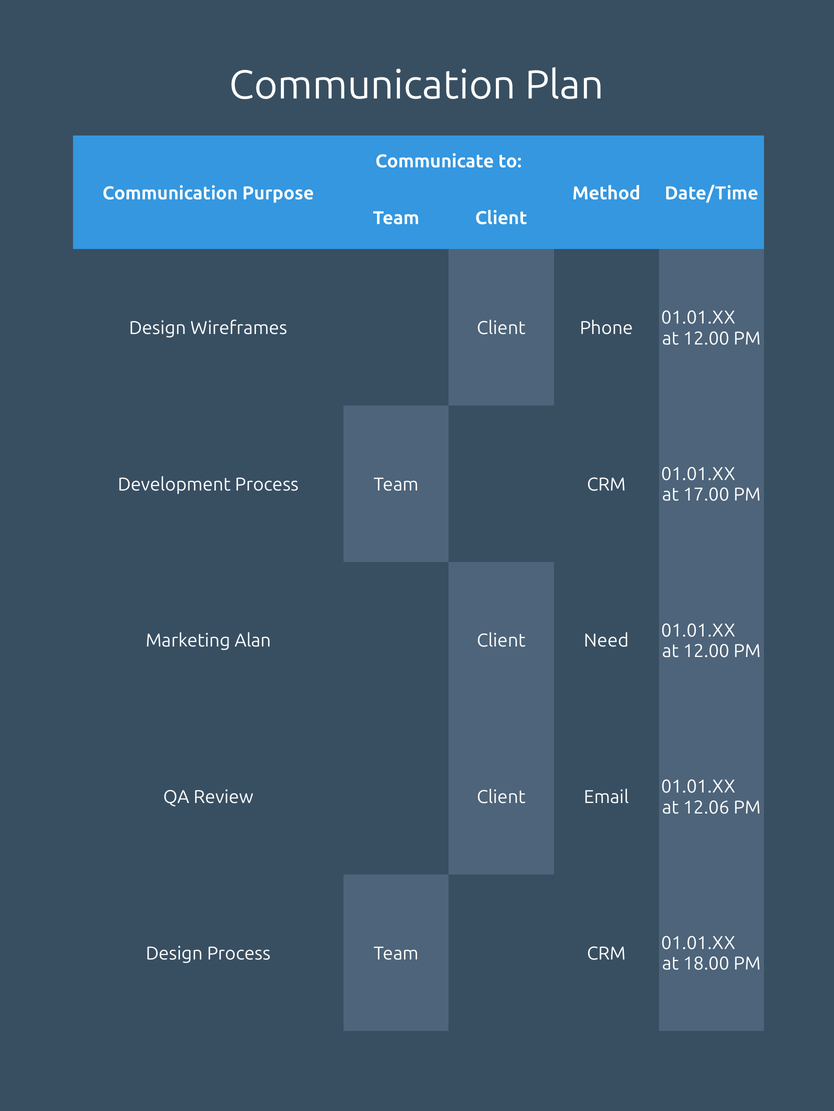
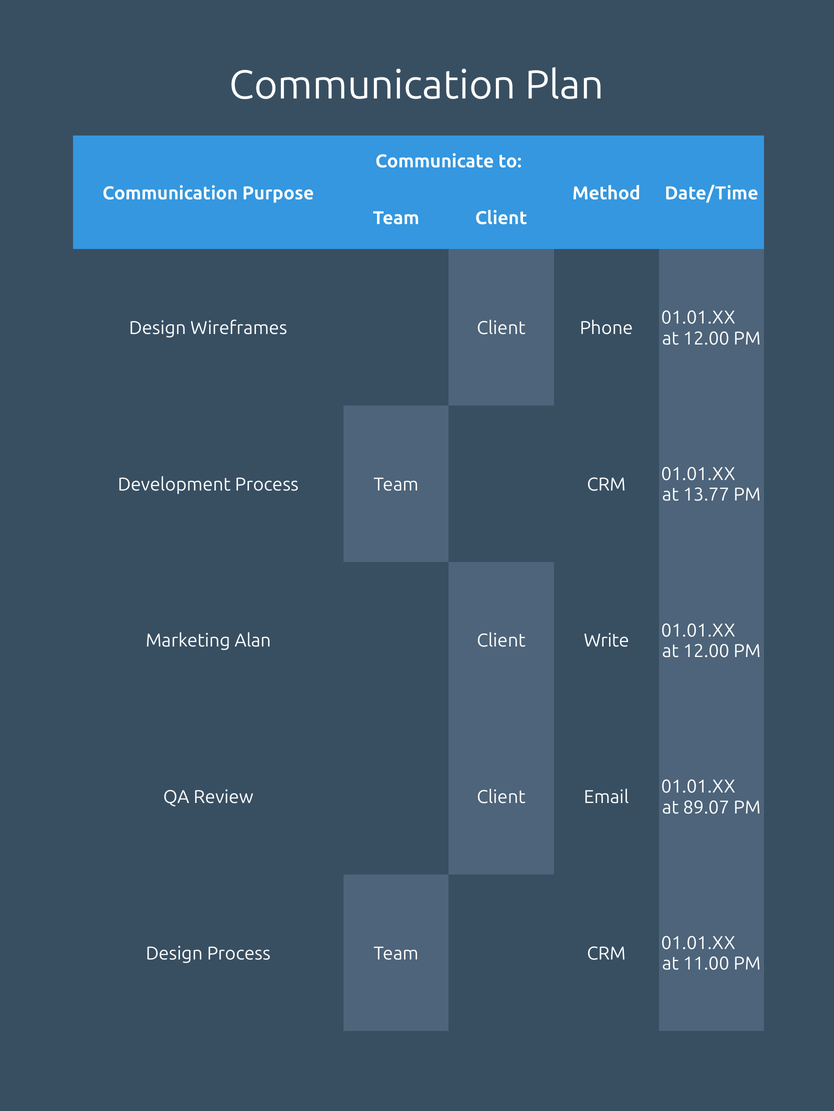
17.00: 17.00 -> 13.77 (706, 495)
Need: Need -> Write (606, 641)
12.06: 12.06 -> 89.07 (706, 808)
18.00: 18.00 -> 11.00 (706, 965)
